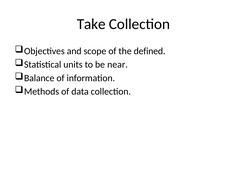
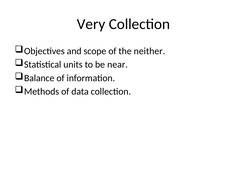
Take: Take -> Very (91, 24)
defined: defined -> neither (149, 51)
